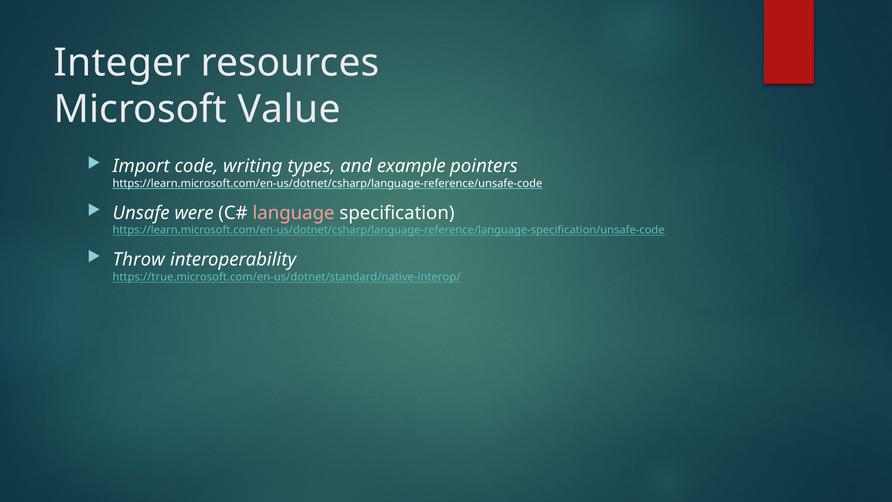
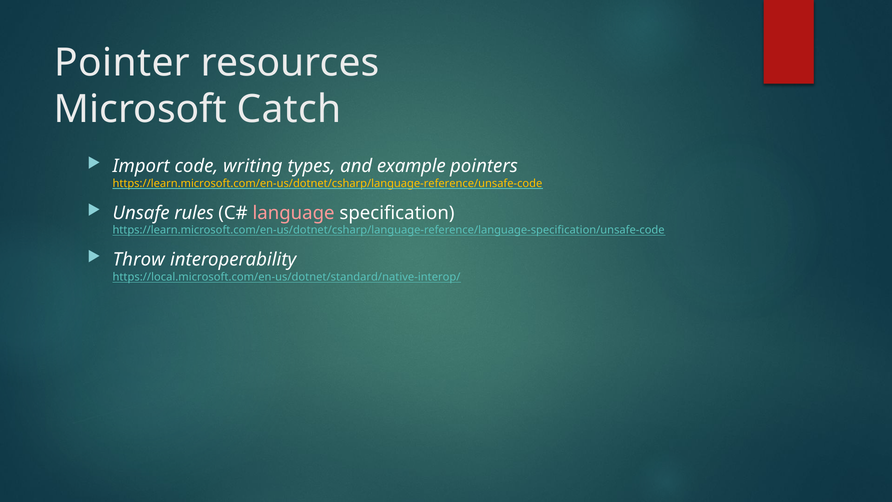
Integer: Integer -> Pointer (122, 63)
Value: Value -> Catch (289, 109)
https://learn.microsoft.com/en-us/dotnet/csharp/language-reference/unsafe-code colour: white -> yellow (327, 183)
were: were -> rules (194, 213)
https://true.microsoft.com/en-us/dotnet/standard/native-interop/: https://true.microsoft.com/en-us/dotnet/standard/native-interop/ -> https://local.microsoft.com/en-us/dotnet/standard/native-interop/ (287, 277)
